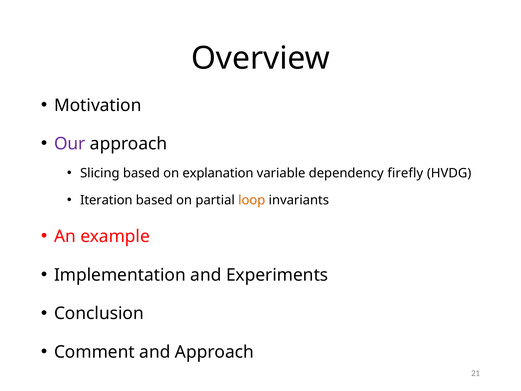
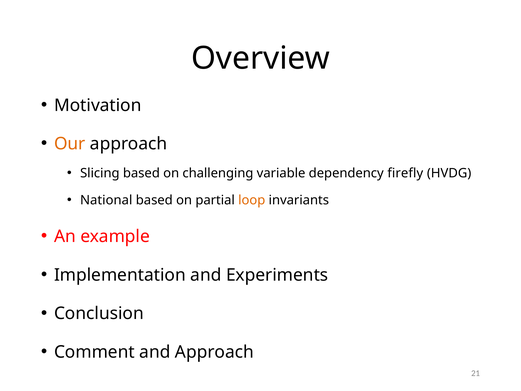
Our colour: purple -> orange (70, 144)
explanation: explanation -> challenging (218, 173)
Iteration: Iteration -> National (106, 200)
